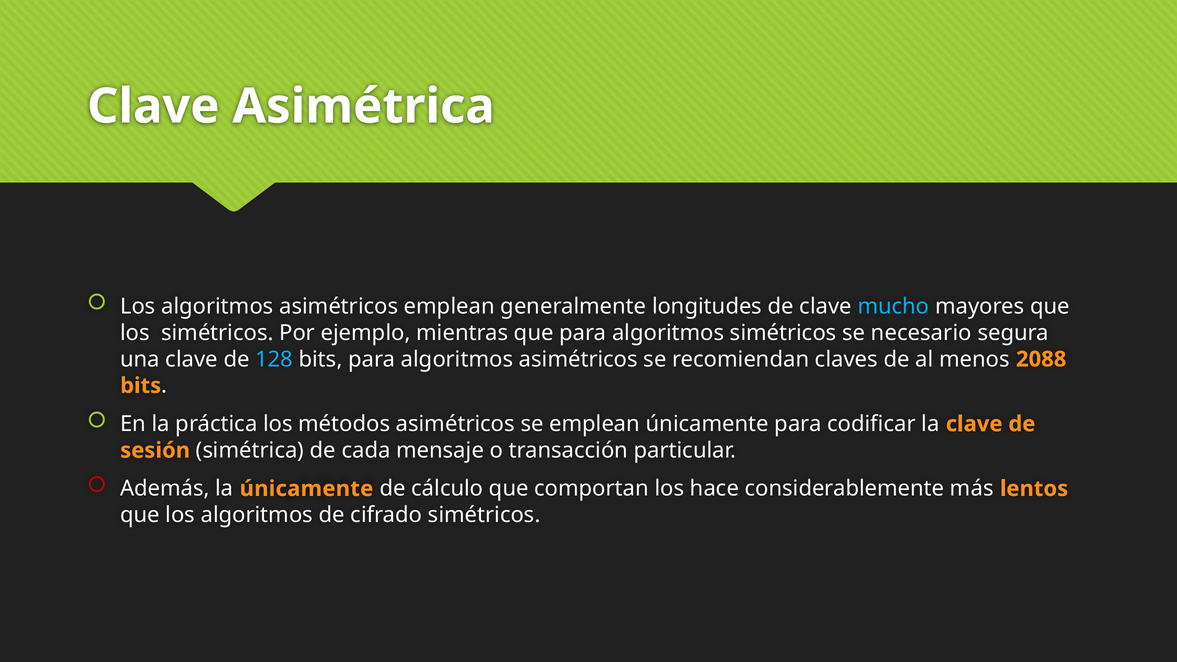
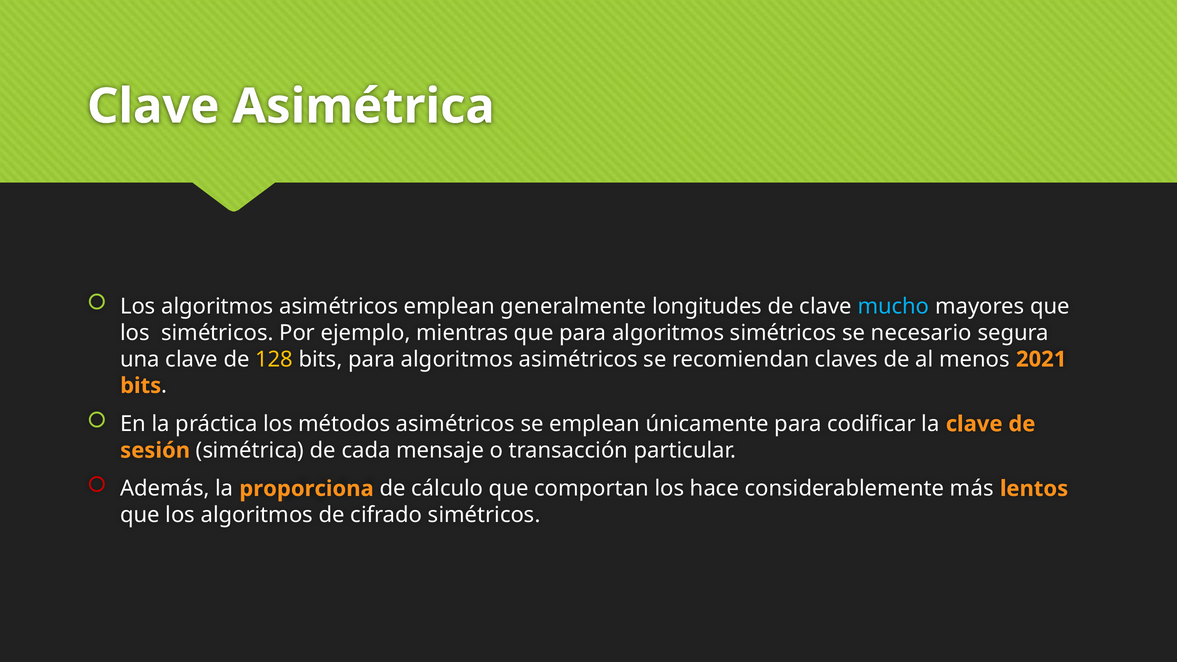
128 colour: light blue -> yellow (274, 359)
2088: 2088 -> 2021 (1041, 359)
la únicamente: únicamente -> proporciona (307, 489)
